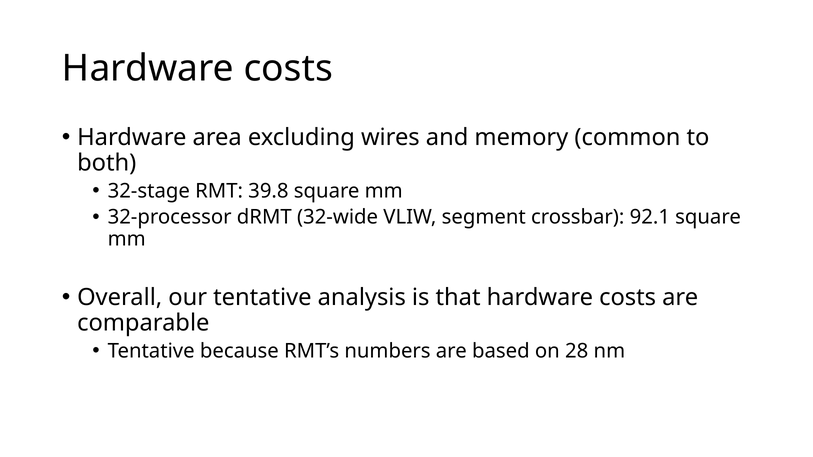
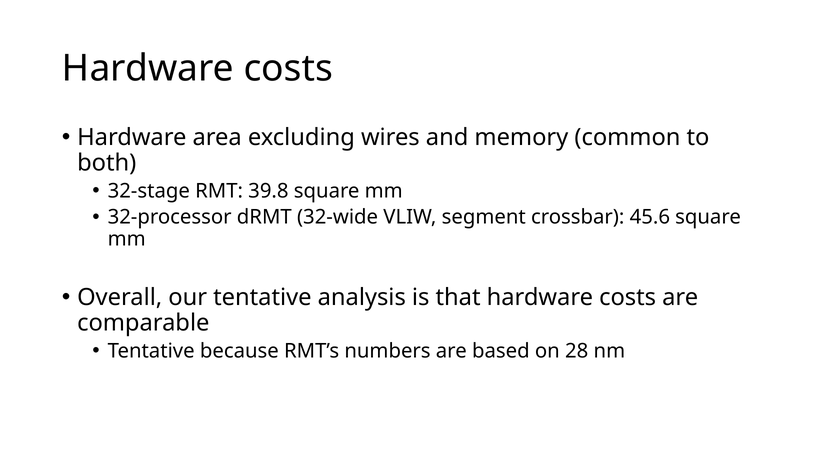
92.1: 92.1 -> 45.6 (650, 217)
